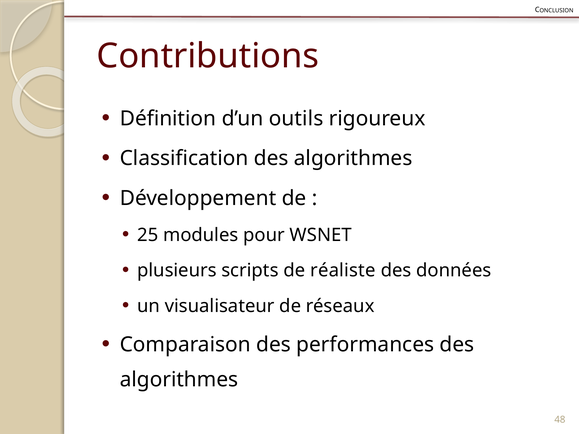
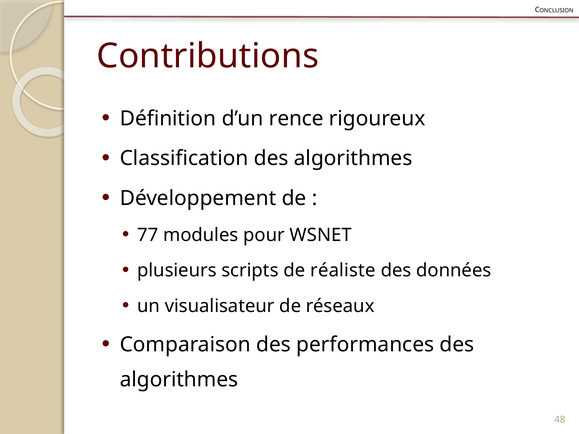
outils: outils -> rence (296, 119)
25: 25 -> 77 (148, 235)
